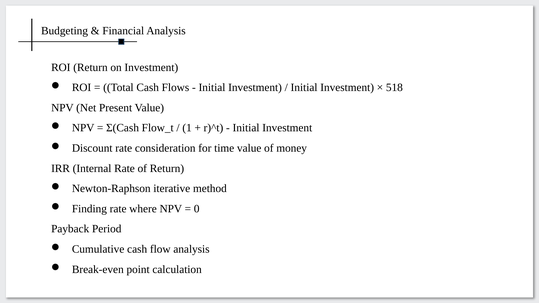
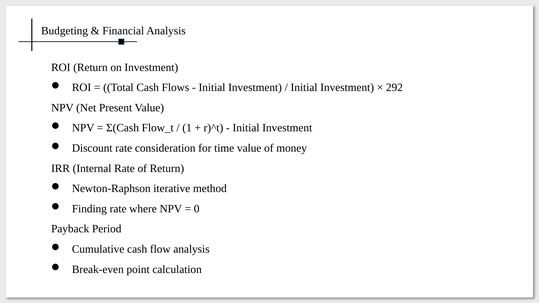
518: 518 -> 292 (394, 88)
